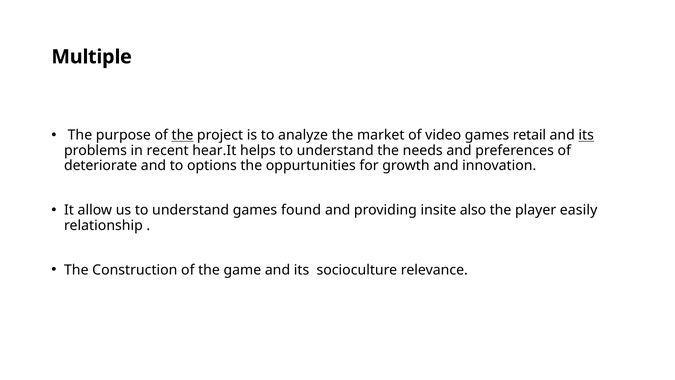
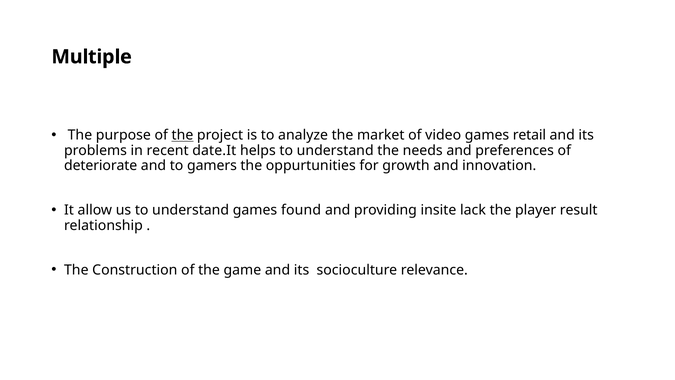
its underline: present -> none (586, 135)
hear.It: hear.It -> date.It (214, 150)
options: options -> gamers (212, 165)
also: also -> lack (473, 210)
easily: easily -> result (579, 210)
